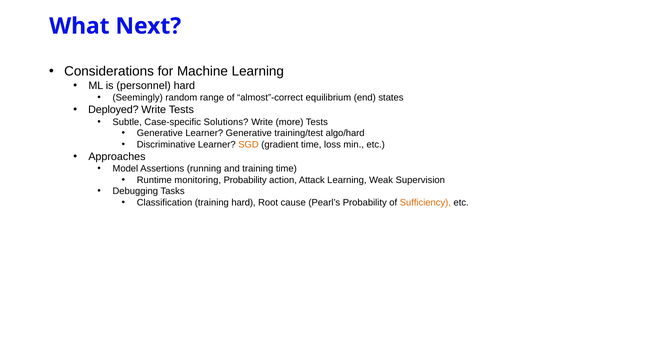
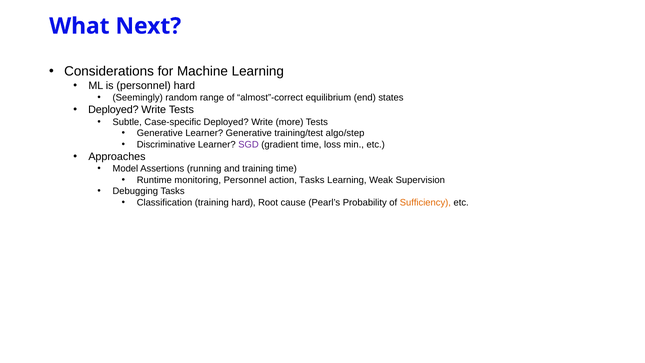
Case-specific Solutions: Solutions -> Deployed (226, 122)
algo/hard: algo/hard -> algo/step (345, 133)
SGD colour: orange -> purple (248, 144)
monitoring Probability: Probability -> Personnel (245, 180)
action Attack: Attack -> Tasks (312, 180)
